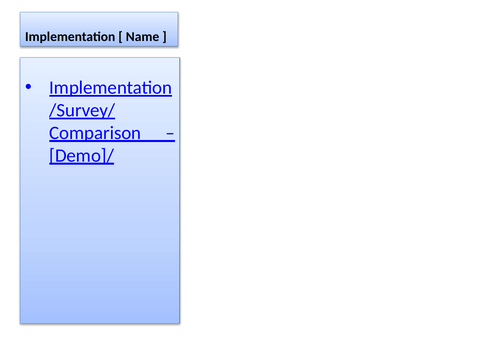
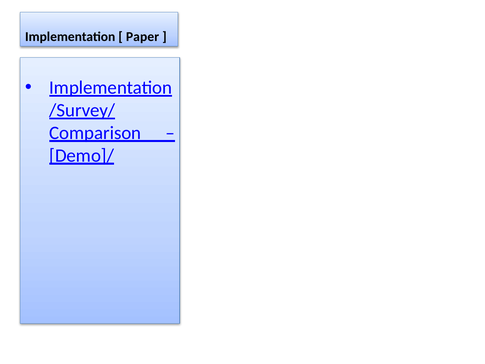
Name: Name -> Paper (143, 37)
